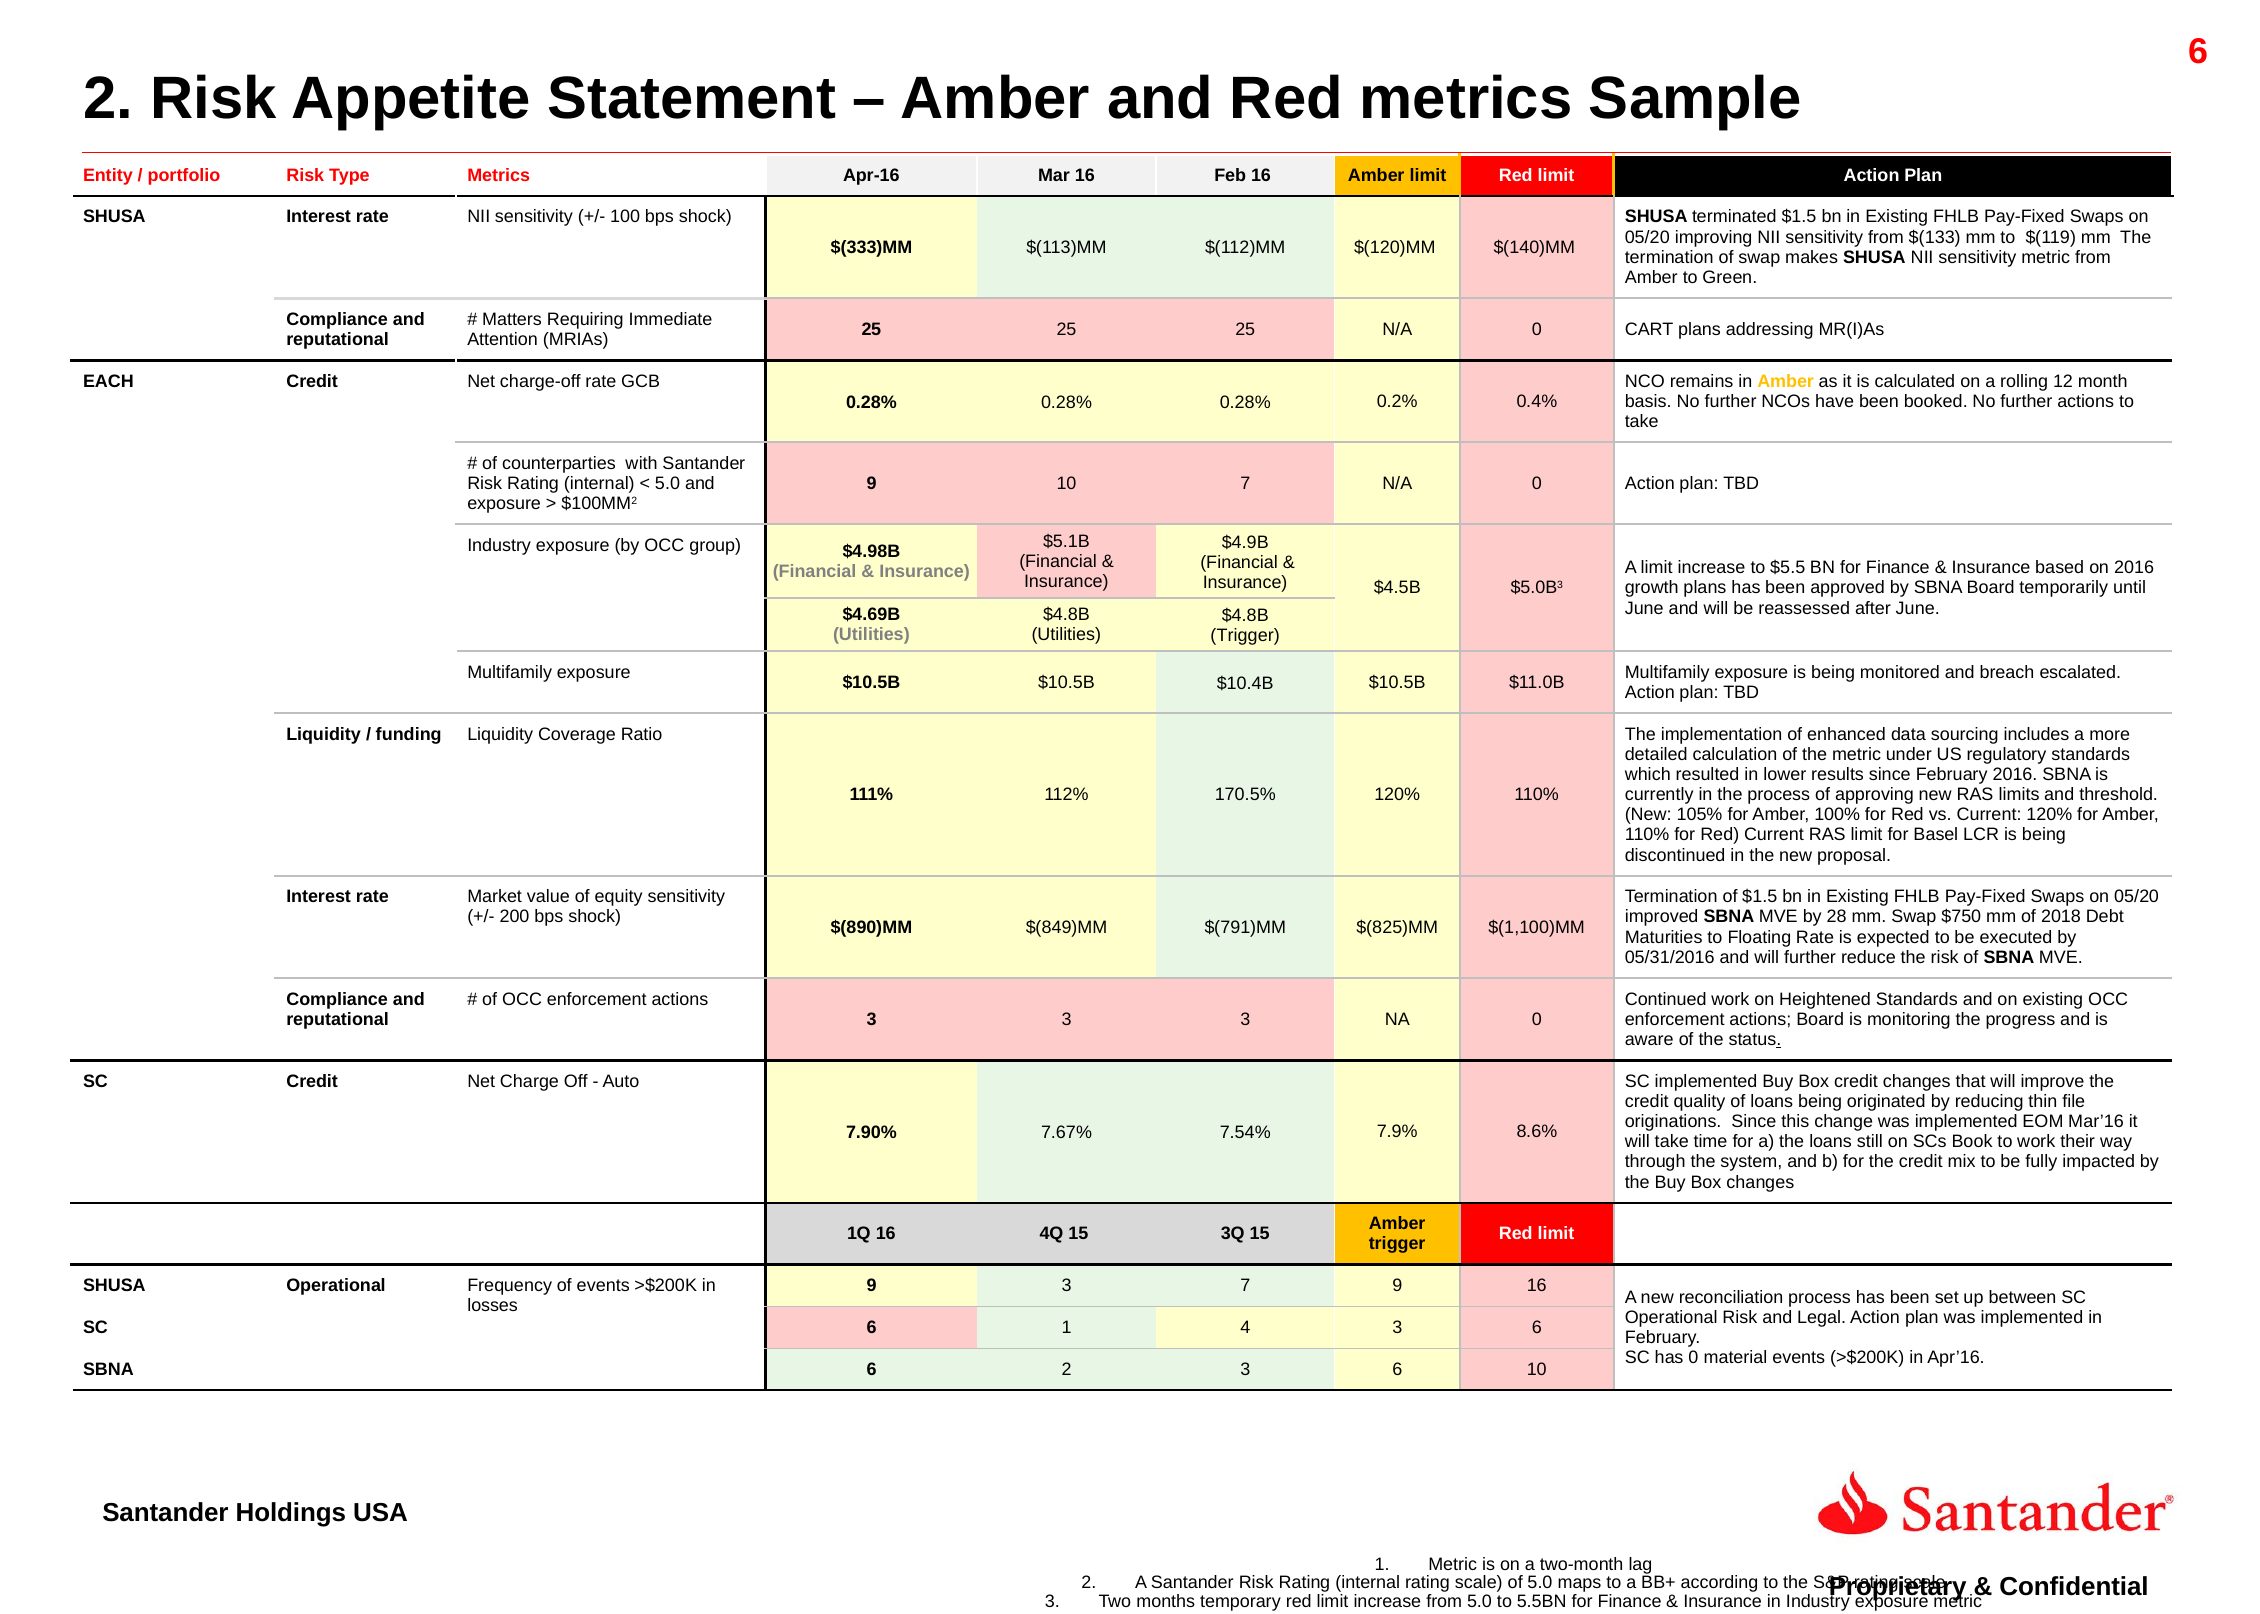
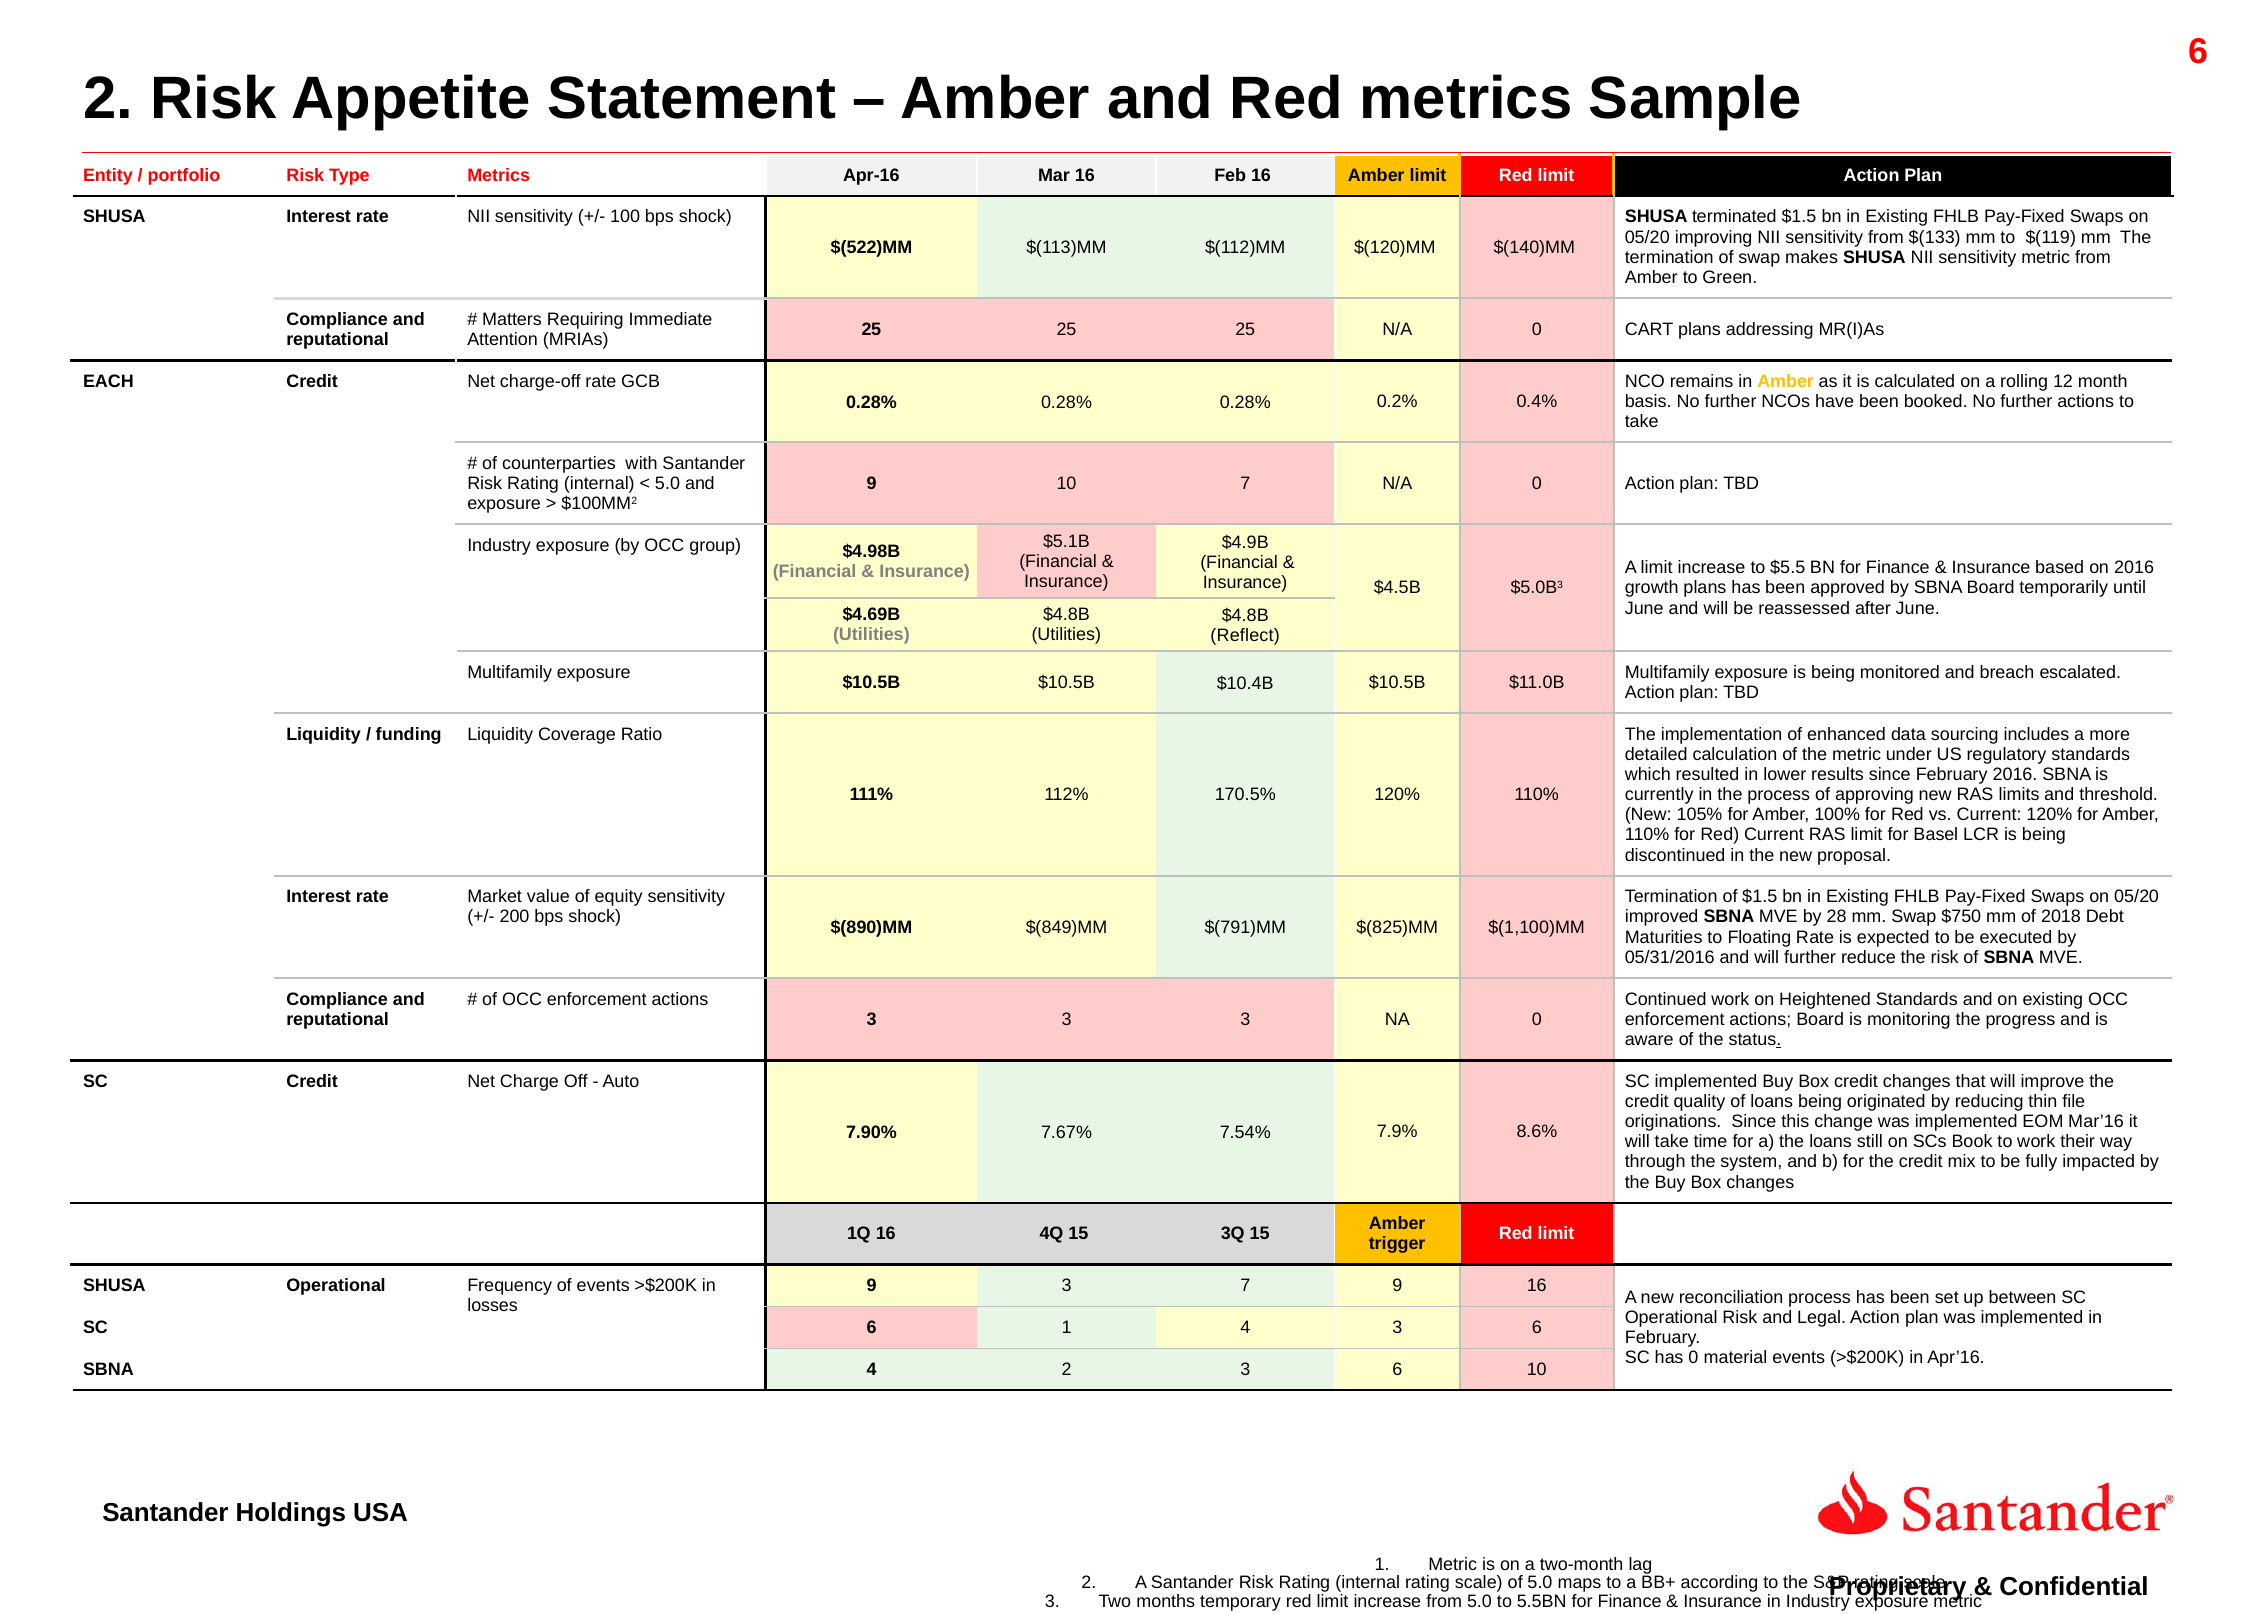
$(333)MM: $(333)MM -> $(522)MM (871, 247)
Trigger: Trigger -> Reflect (1245, 636)
SBNA 6: 6 -> 4 (872, 1369)
